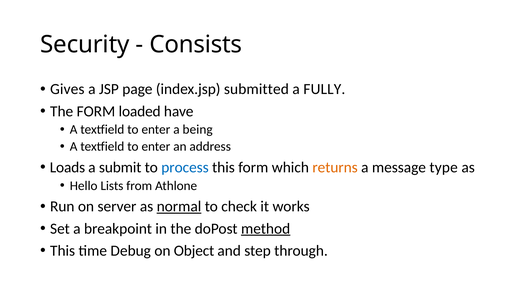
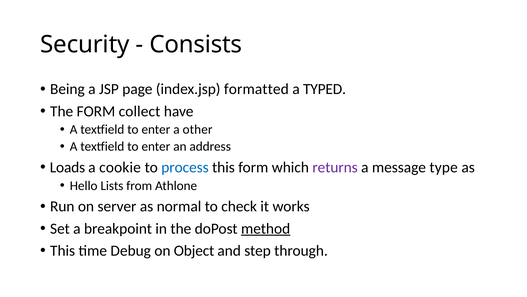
Gives: Gives -> Being (67, 89)
submitted: submitted -> formatted (256, 89)
FULLY: FULLY -> TYPED (325, 89)
loaded: loaded -> collect (140, 111)
being: being -> other (198, 129)
submit: submit -> cookie (120, 167)
returns colour: orange -> purple (335, 167)
normal underline: present -> none (179, 206)
